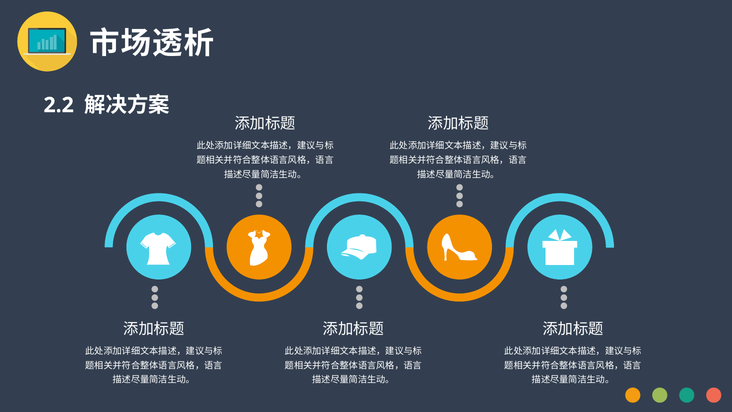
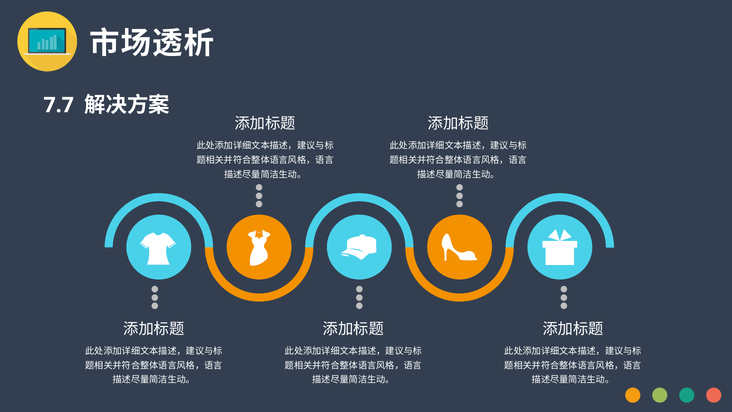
2.2: 2.2 -> 7.7 (59, 105)
